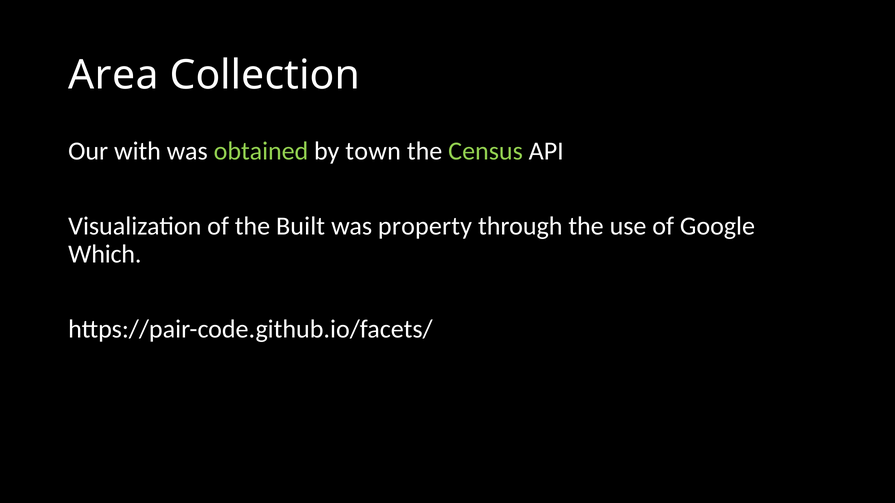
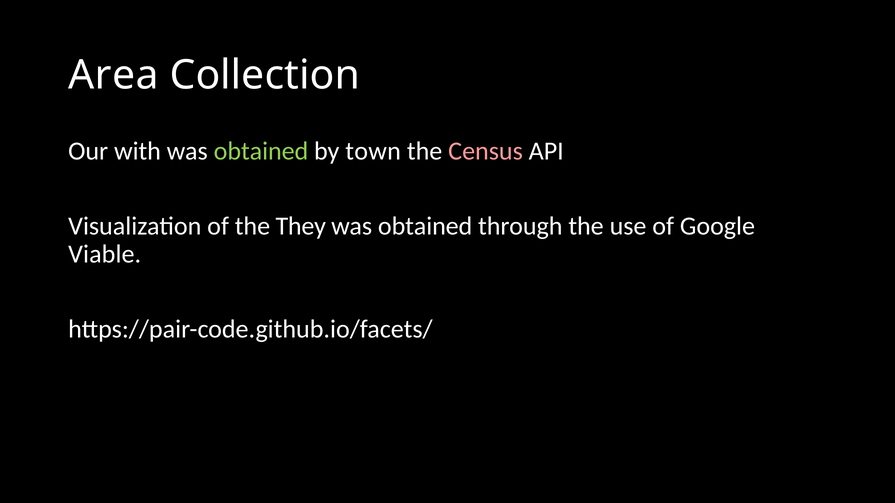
Census colour: light green -> pink (486, 151)
Built: Built -> They (301, 226)
property: property -> obtained (425, 226)
Which: Which -> Viable (105, 255)
